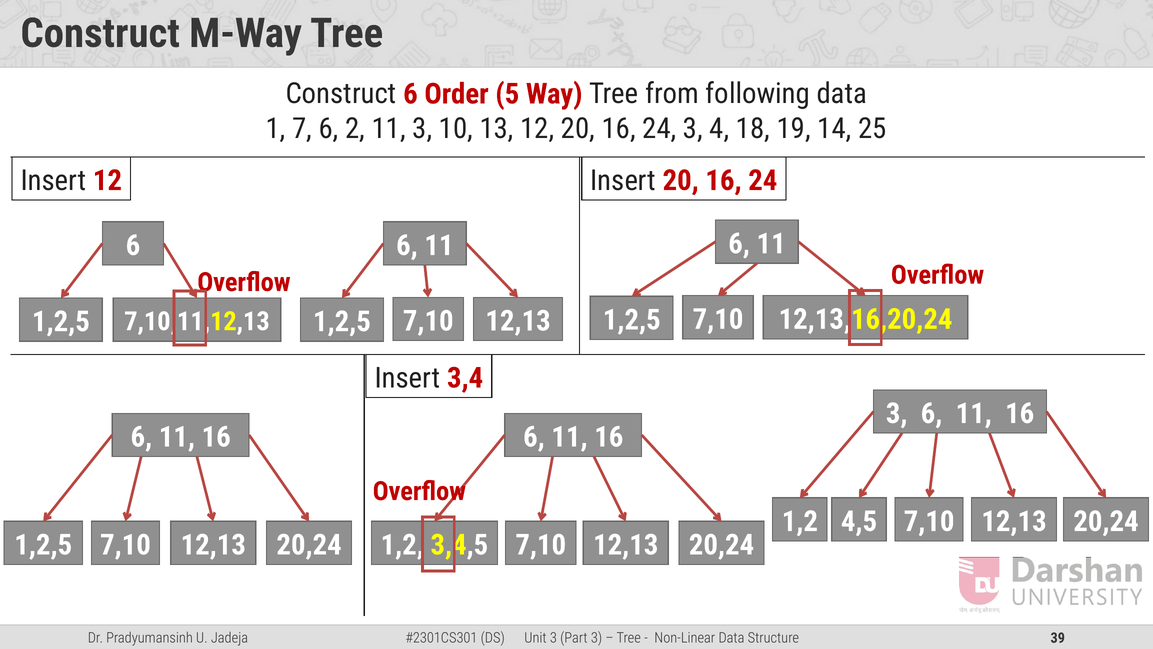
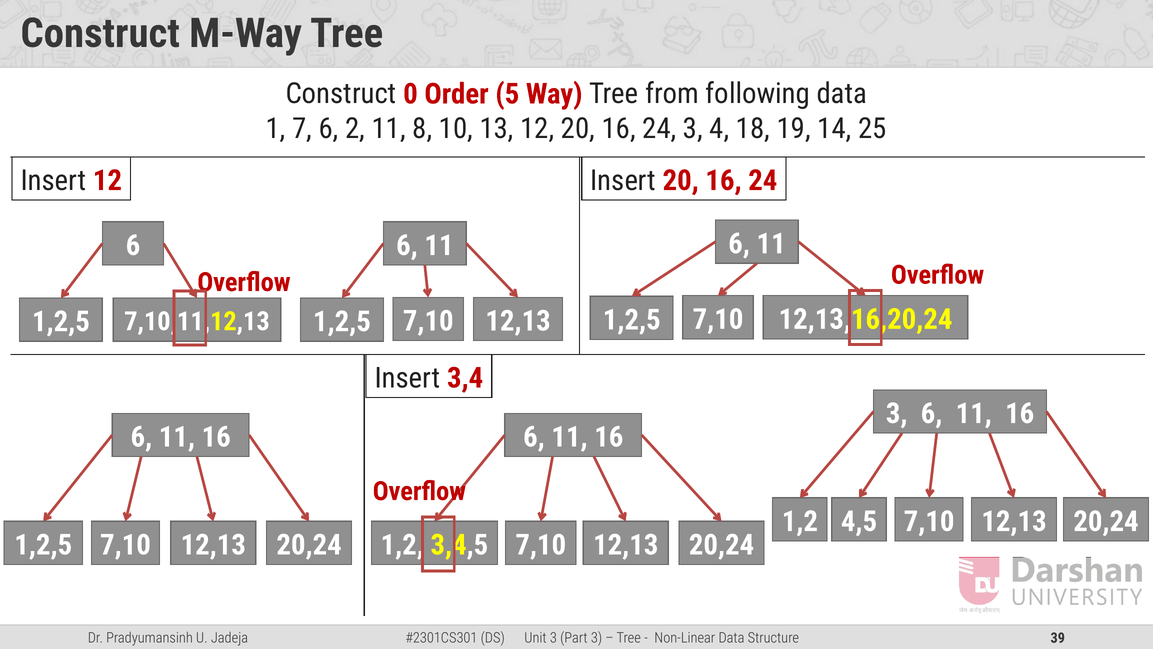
Construct 6: 6 -> 0 (410, 94)
11 3: 3 -> 8 (422, 129)
